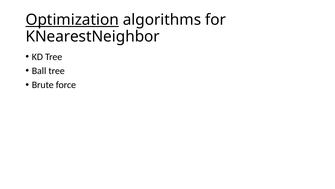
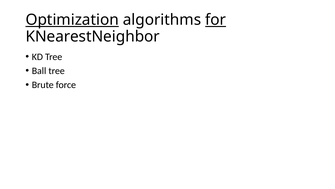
for underline: none -> present (216, 20)
